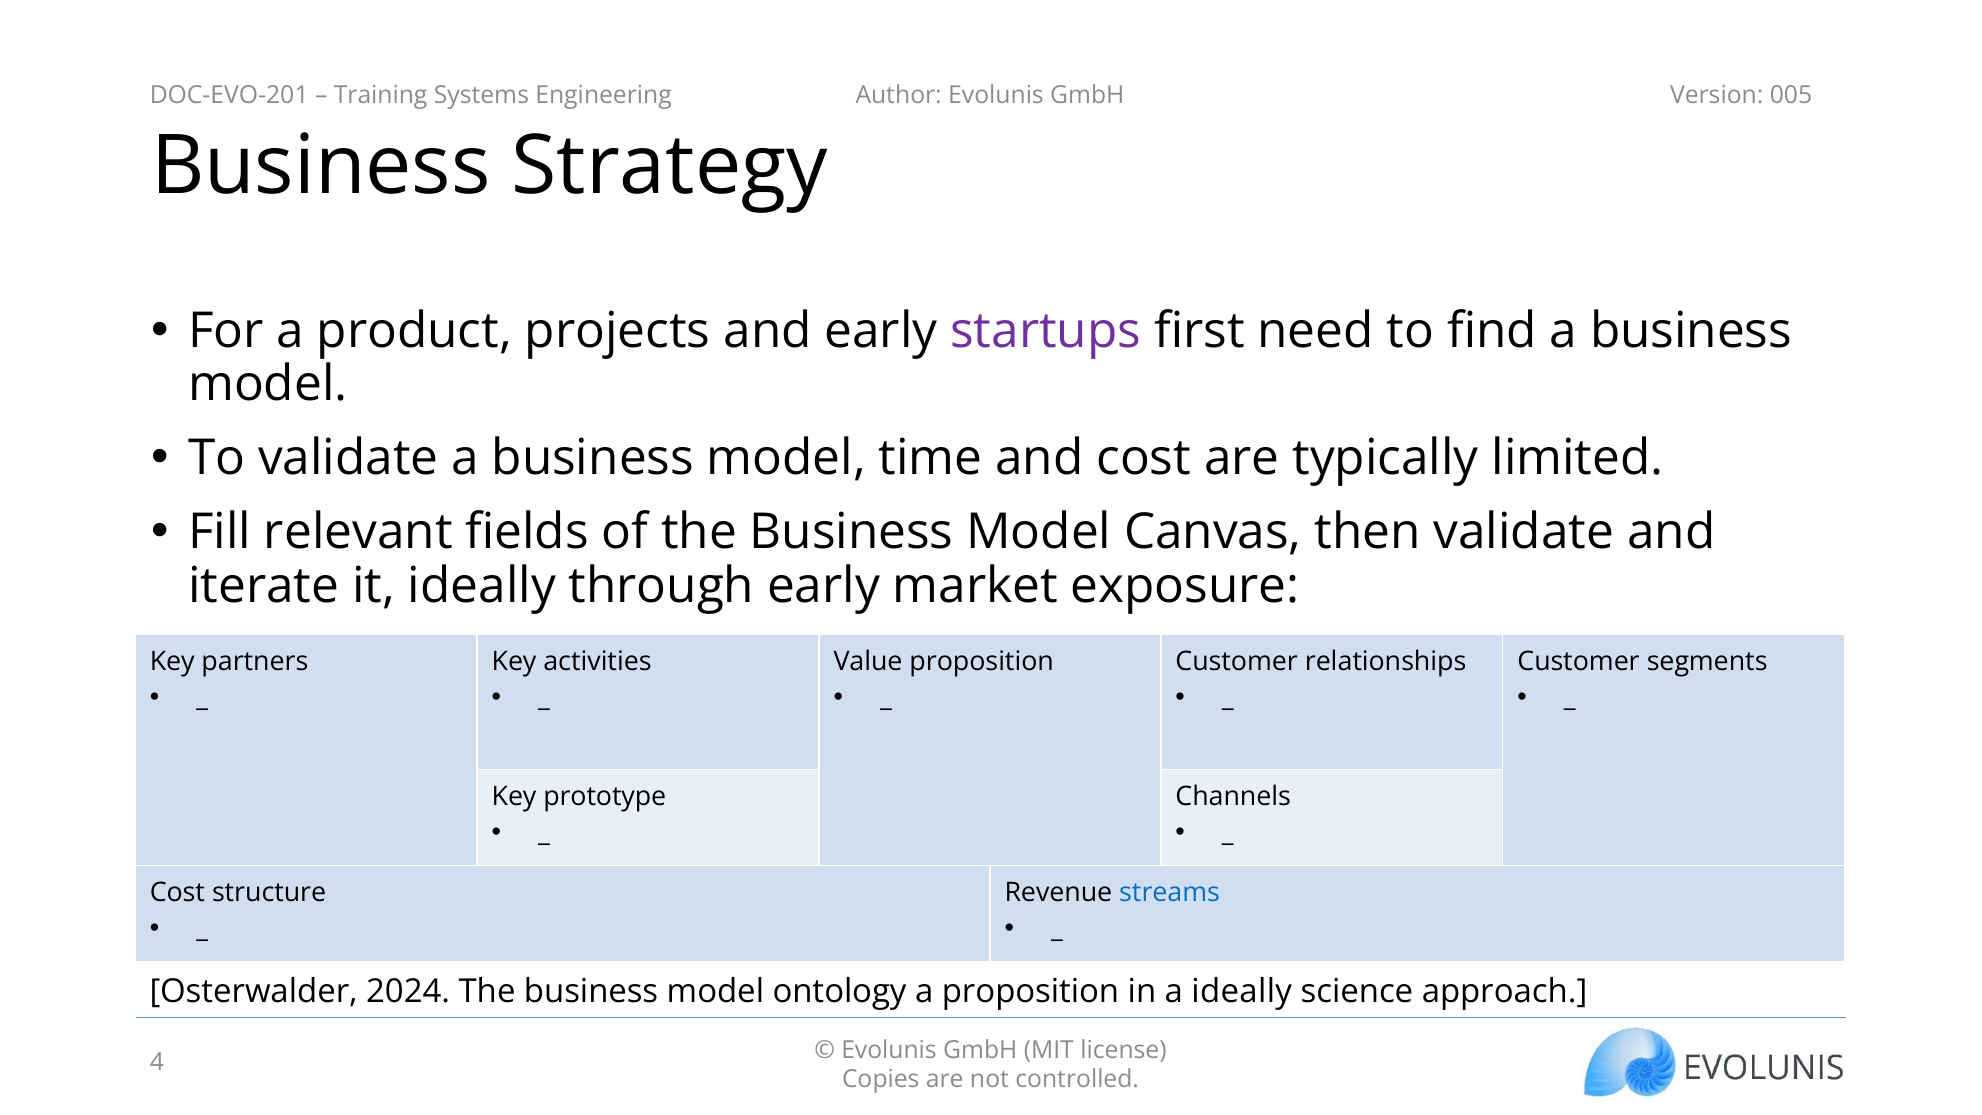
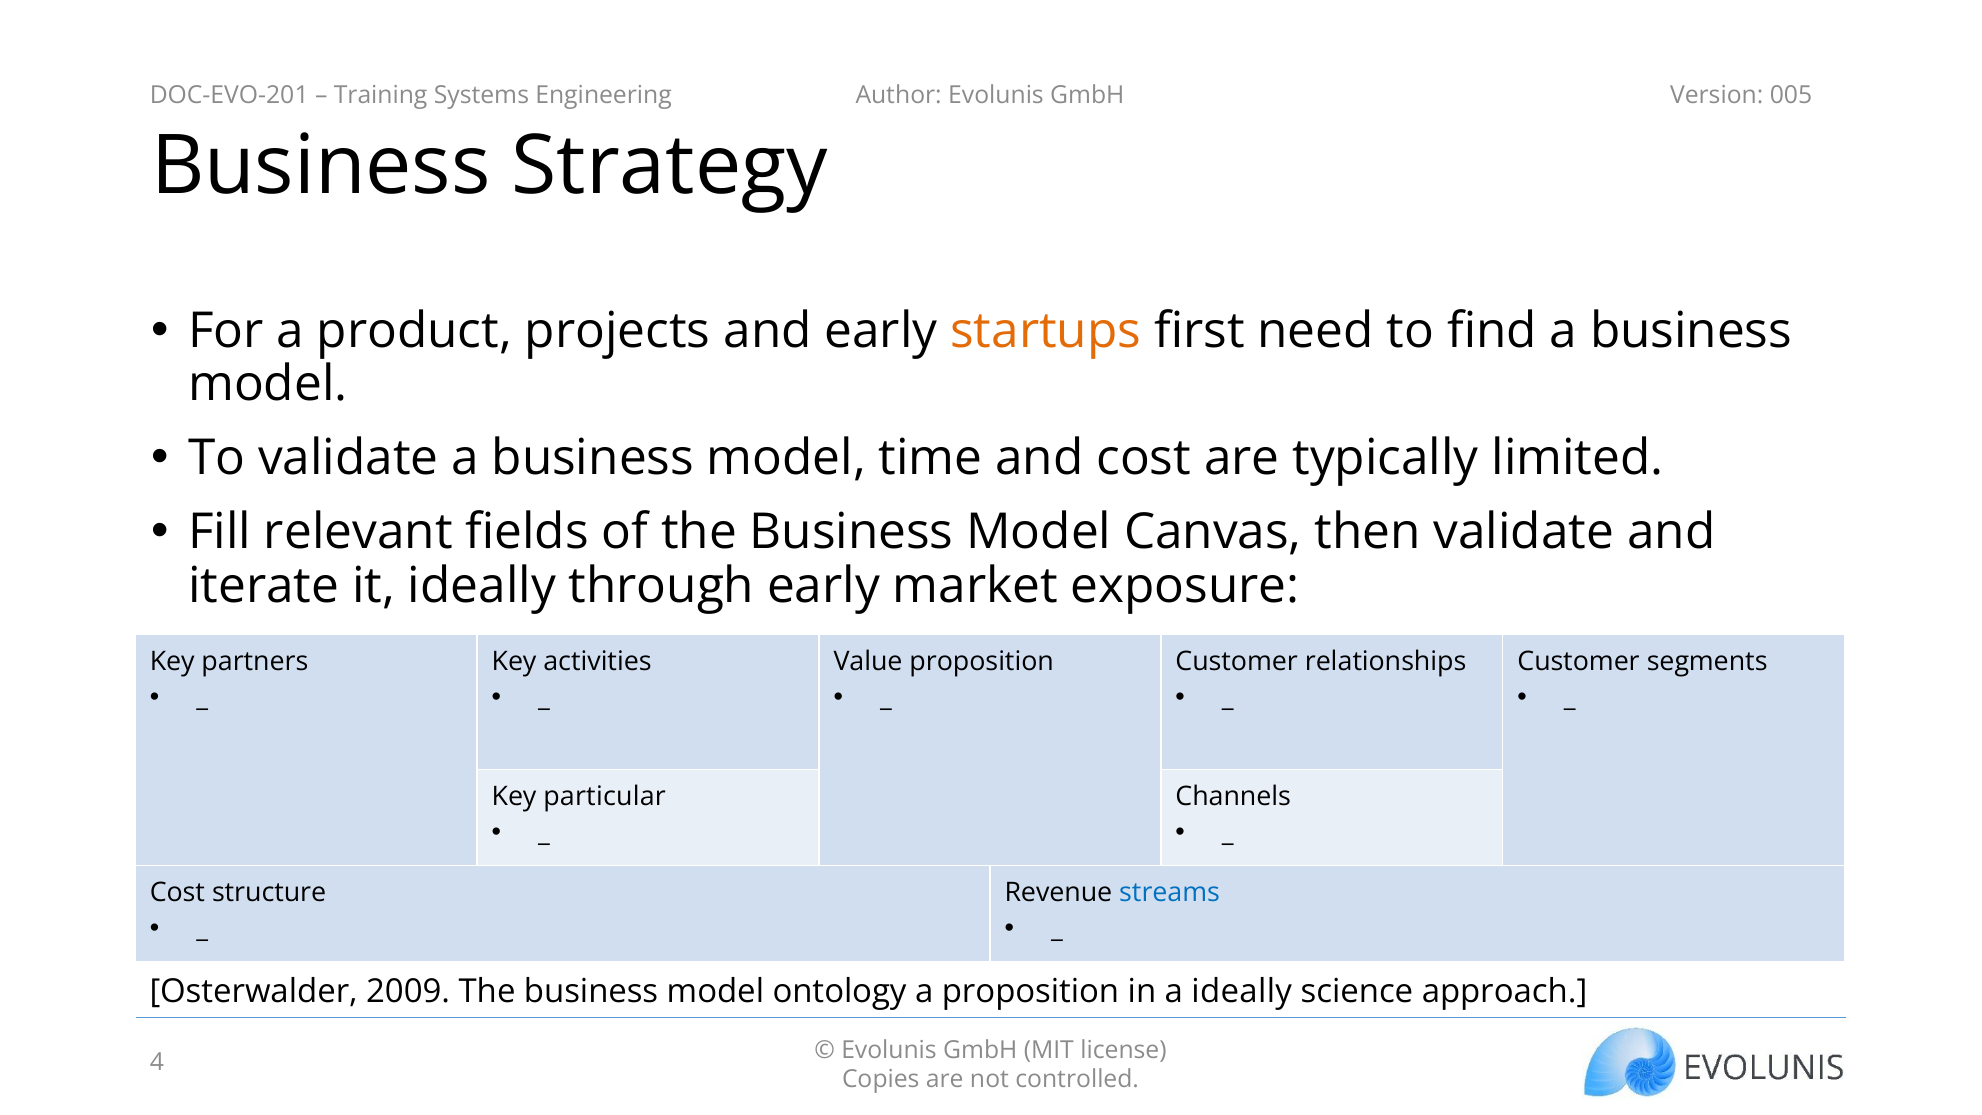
startups colour: purple -> orange (1046, 331)
prototype: prototype -> particular (605, 797)
2024: 2024 -> 2009 (408, 991)
